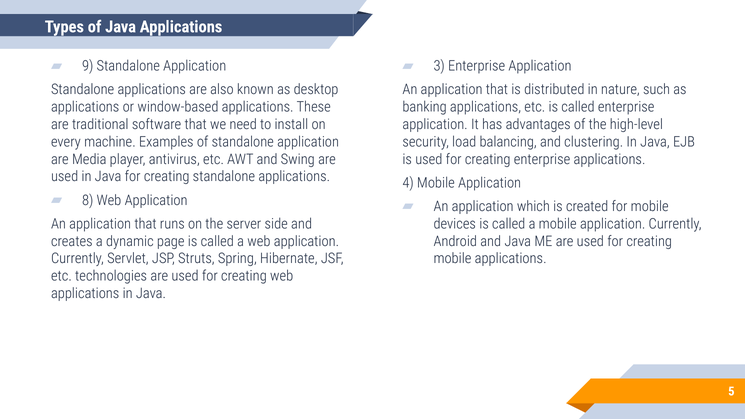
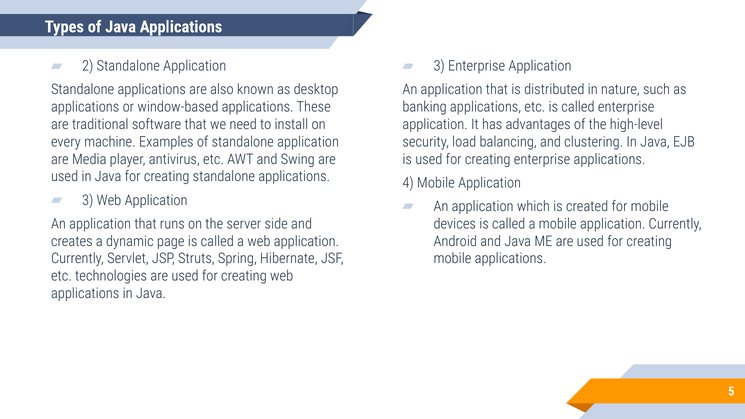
9: 9 -> 2 (88, 66)
8: 8 -> 3 (88, 200)
